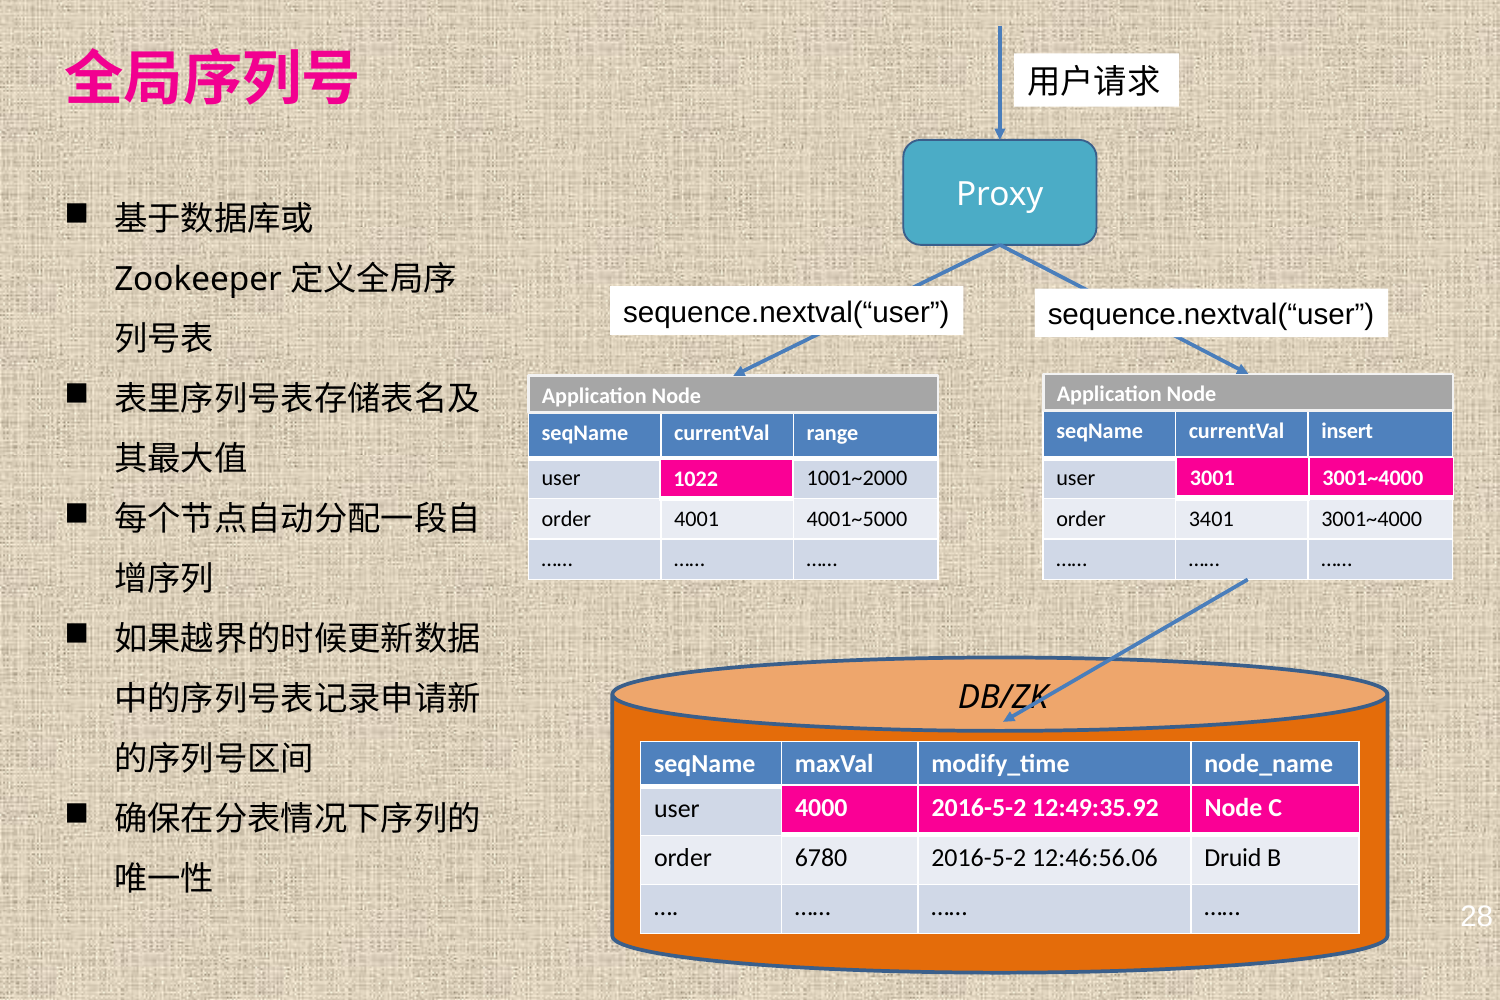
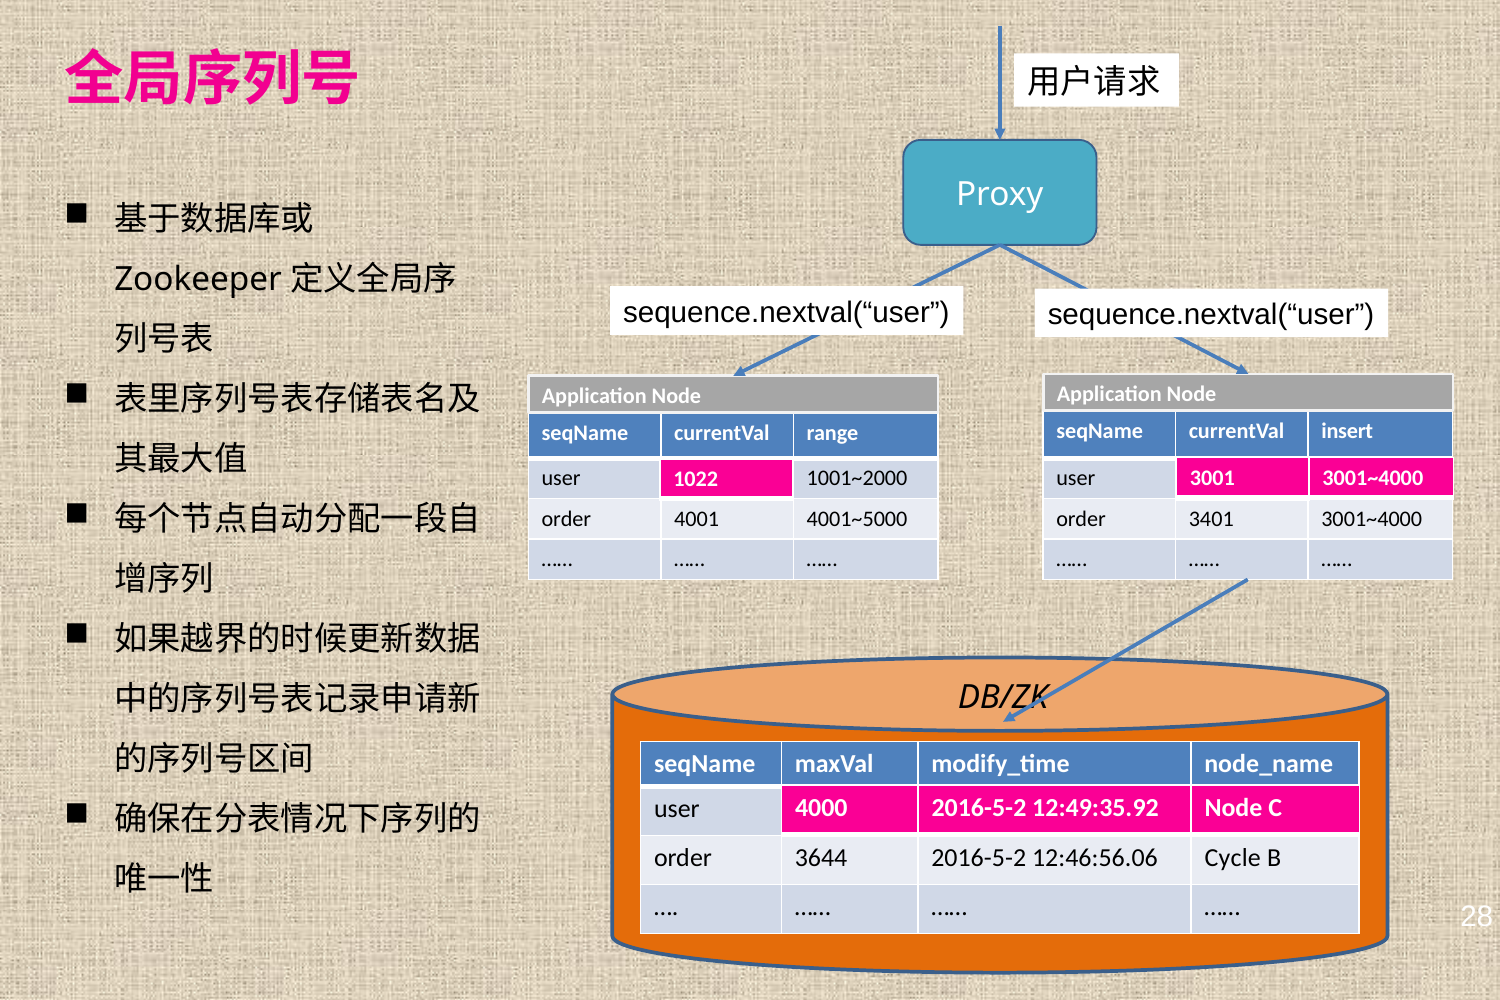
6780: 6780 -> 3644 (821, 858)
Druid: Druid -> Cycle (1233, 858)
